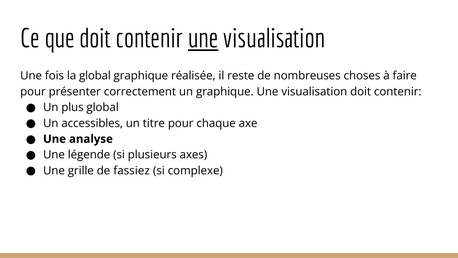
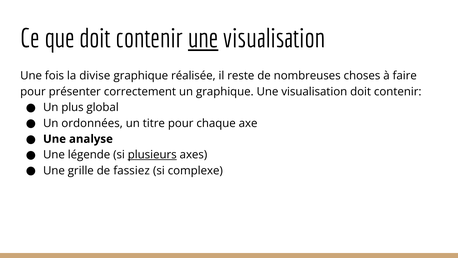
la global: global -> divise (95, 76)
accessibles: accessibles -> ordonnées (92, 123)
plusieurs underline: none -> present (152, 155)
